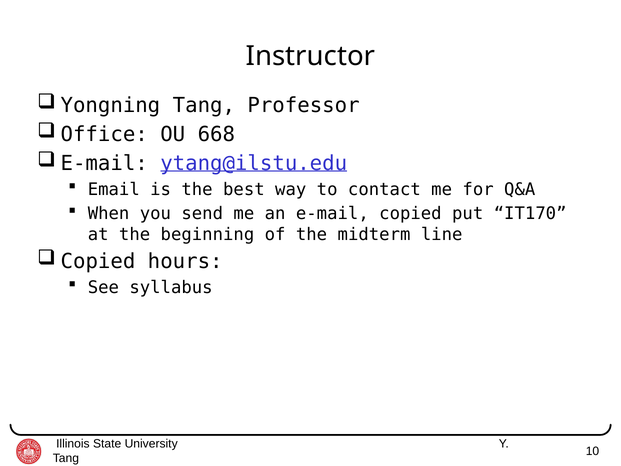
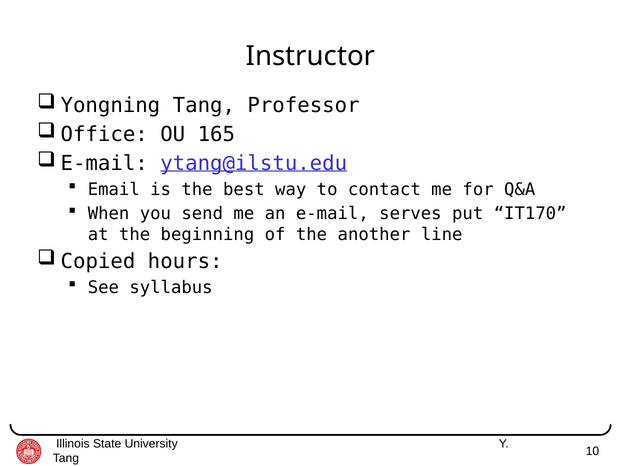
668: 668 -> 165 (216, 134)
e-mail copied: copied -> serves (410, 213)
midterm: midterm -> another (374, 234)
